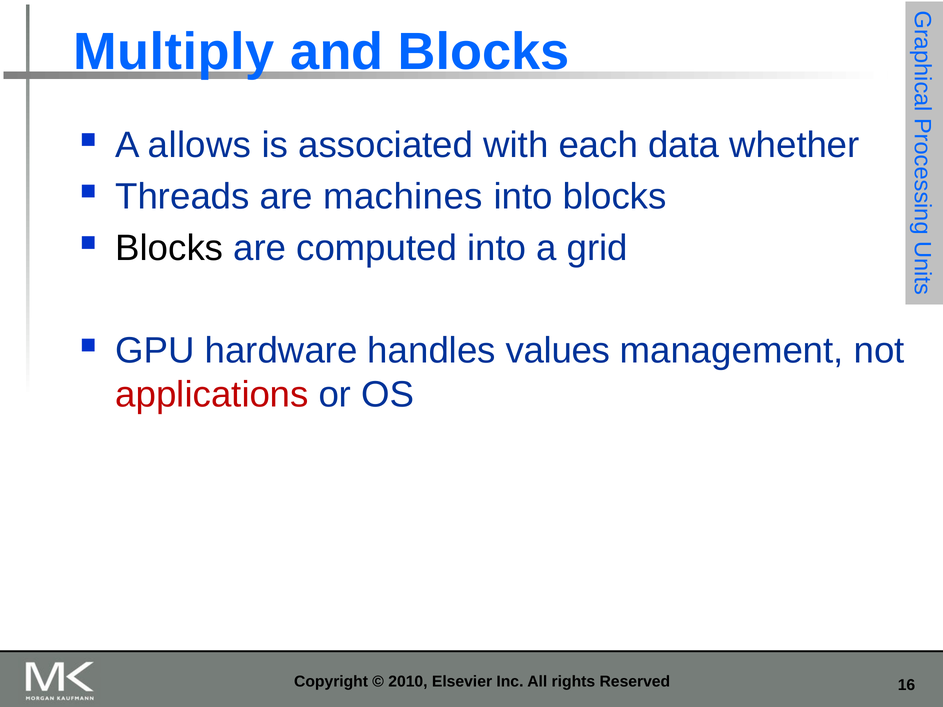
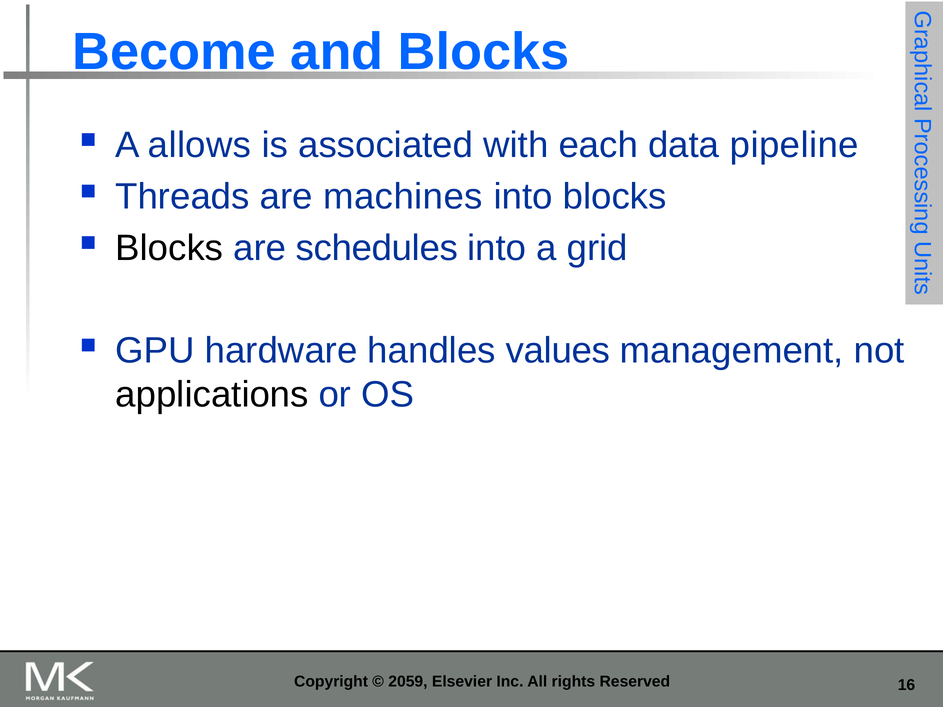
Multiply: Multiply -> Become (174, 52)
whether: whether -> pipeline (794, 145)
computed: computed -> schedules (377, 248)
applications colour: red -> black (212, 395)
2010: 2010 -> 2059 (408, 682)
